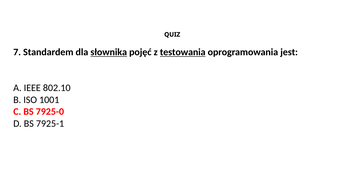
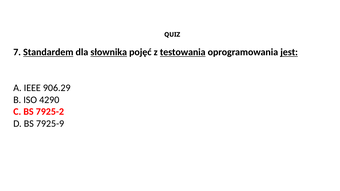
Standardem underline: none -> present (48, 52)
jest underline: none -> present (289, 52)
802.10: 802.10 -> 906.29 (57, 88)
1001: 1001 -> 4290 (49, 100)
7925-0: 7925-0 -> 7925-2 (50, 112)
7925-1: 7925-1 -> 7925-9 (50, 124)
